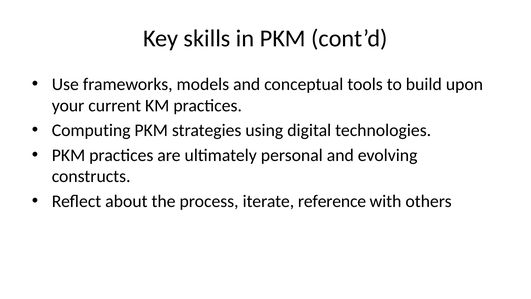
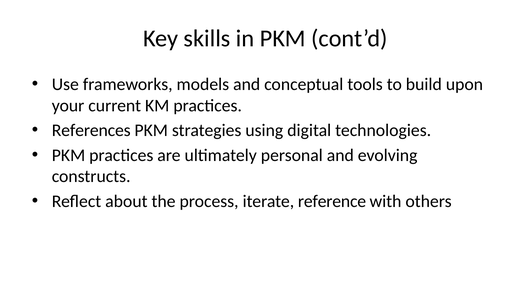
Computing: Computing -> References (91, 130)
